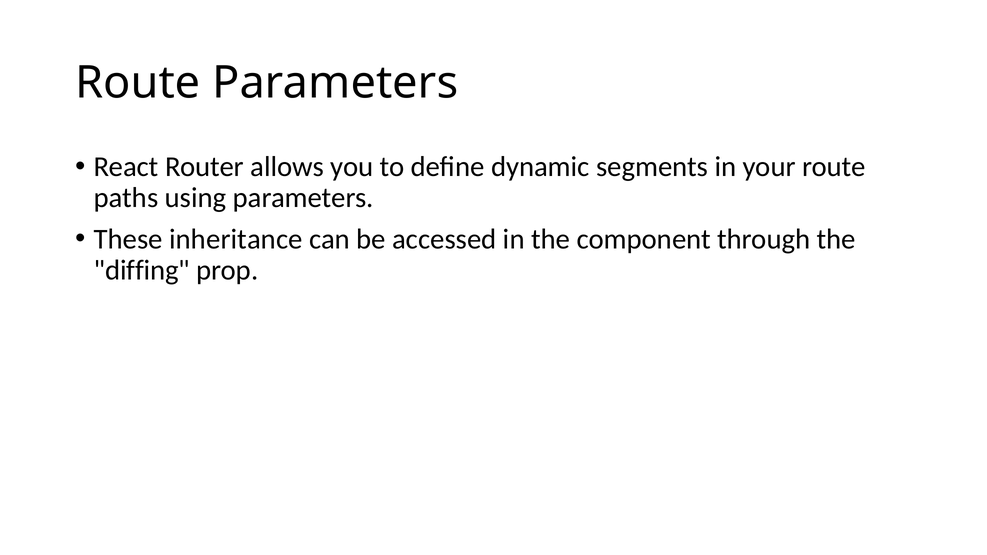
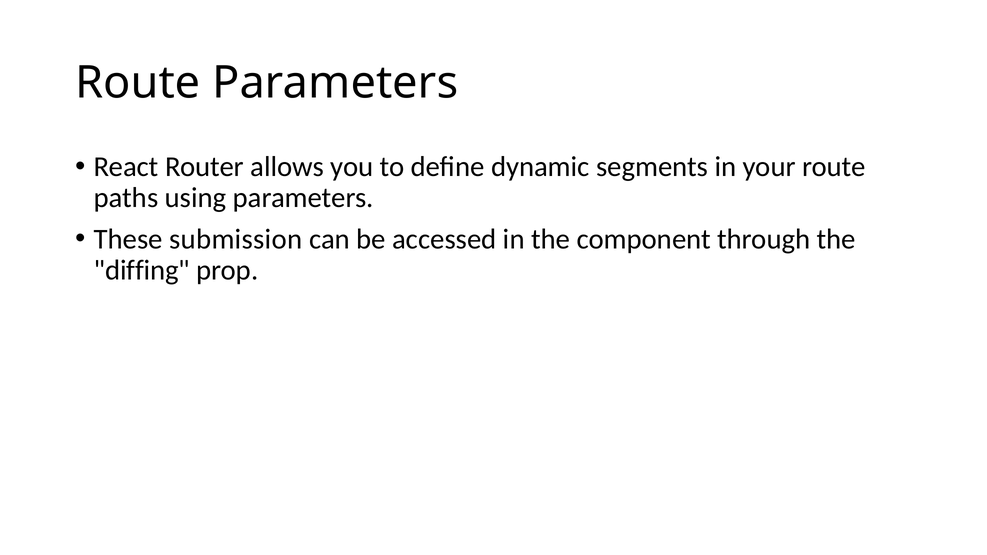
inheritance: inheritance -> submission (236, 239)
